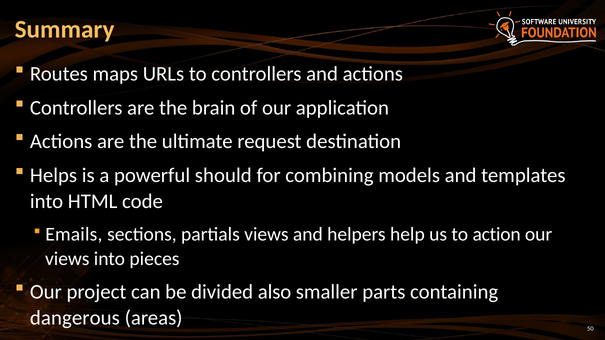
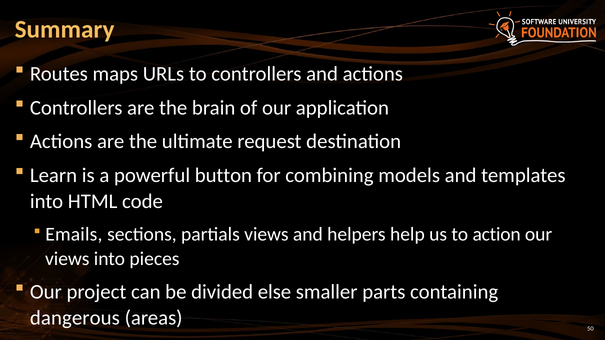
Helps: Helps -> Learn (54, 175)
should: should -> button (223, 175)
also: also -> else (275, 292)
